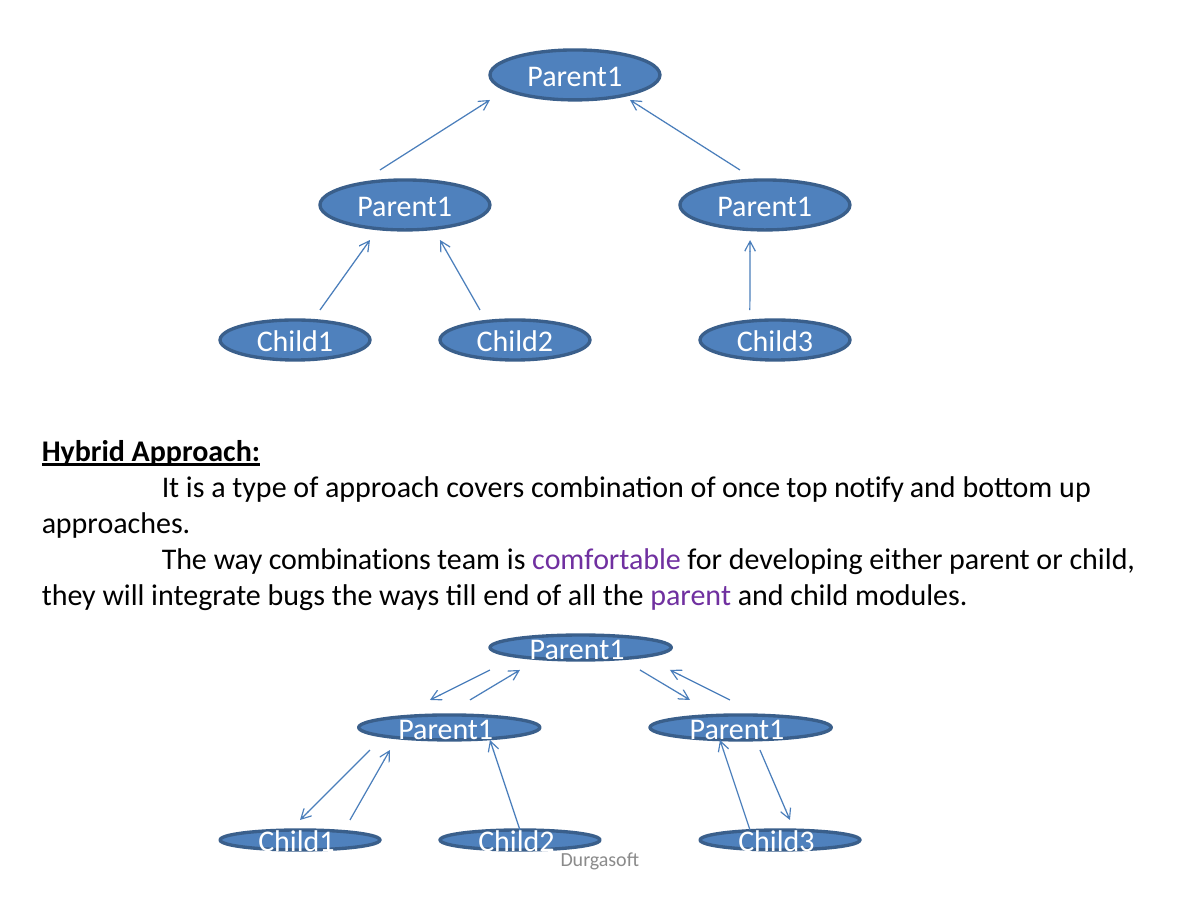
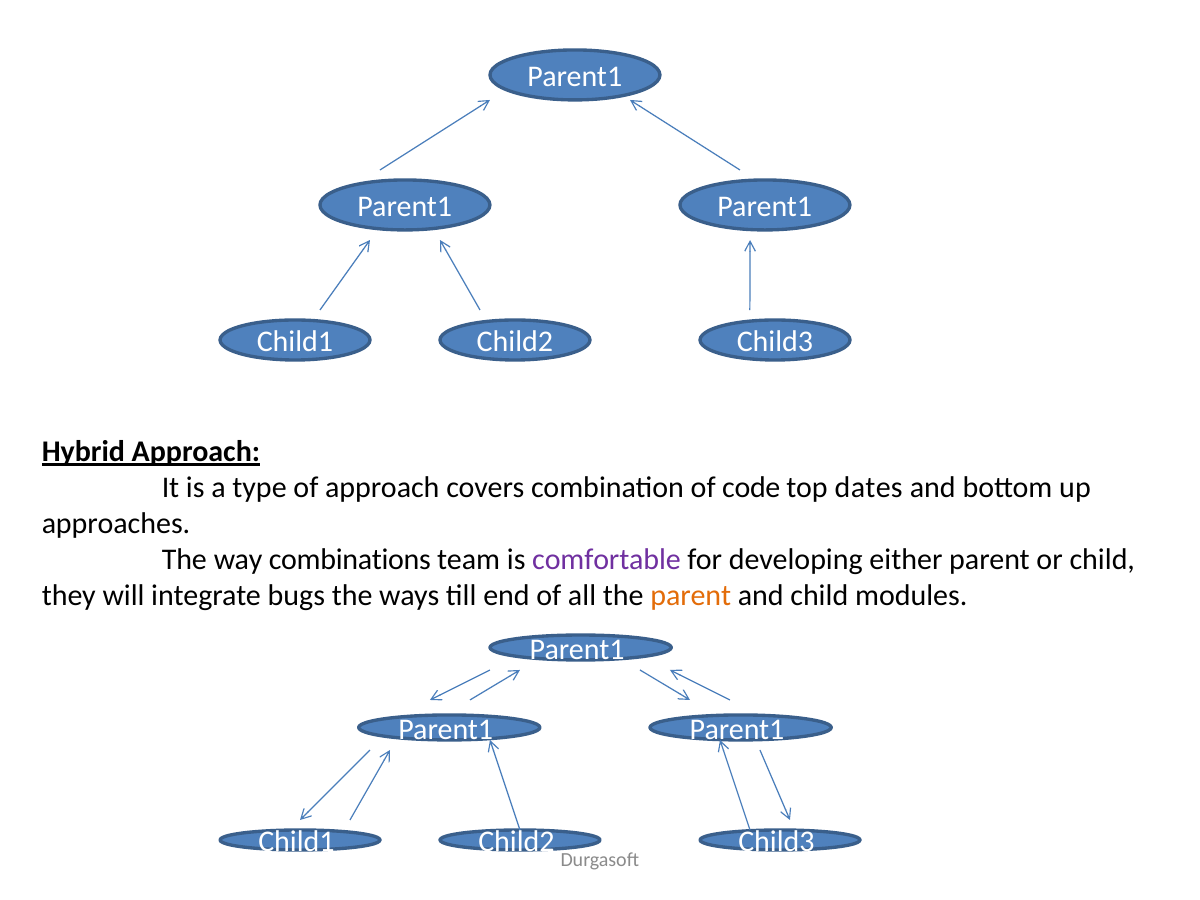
once: once -> code (751, 488)
notify: notify -> dates (869, 488)
parent colour: purple -> orange (691, 596)
